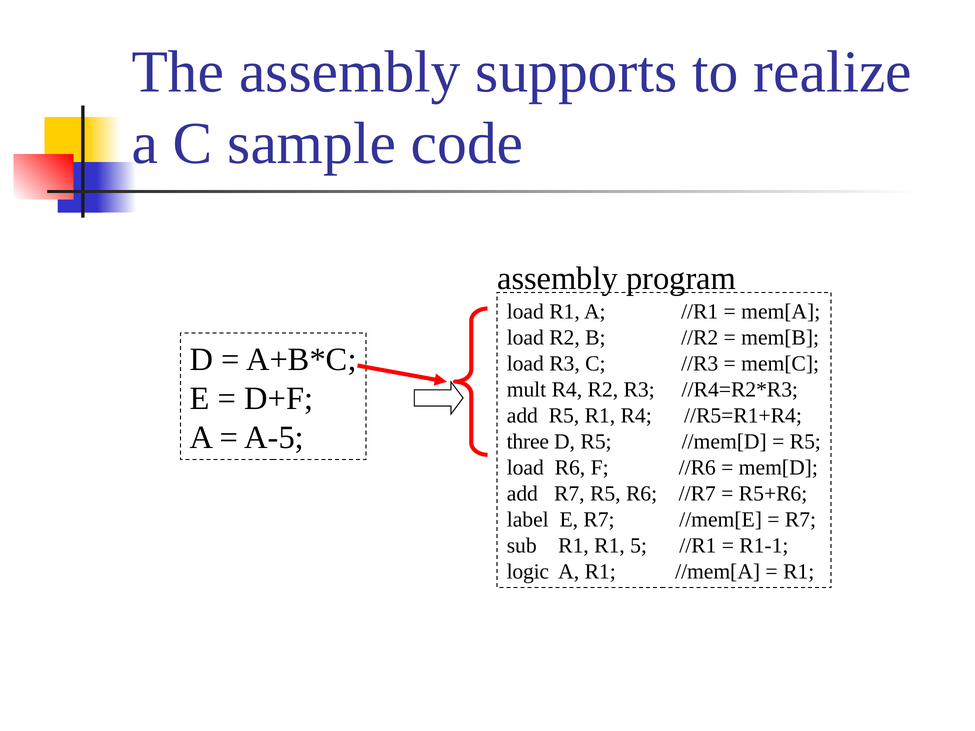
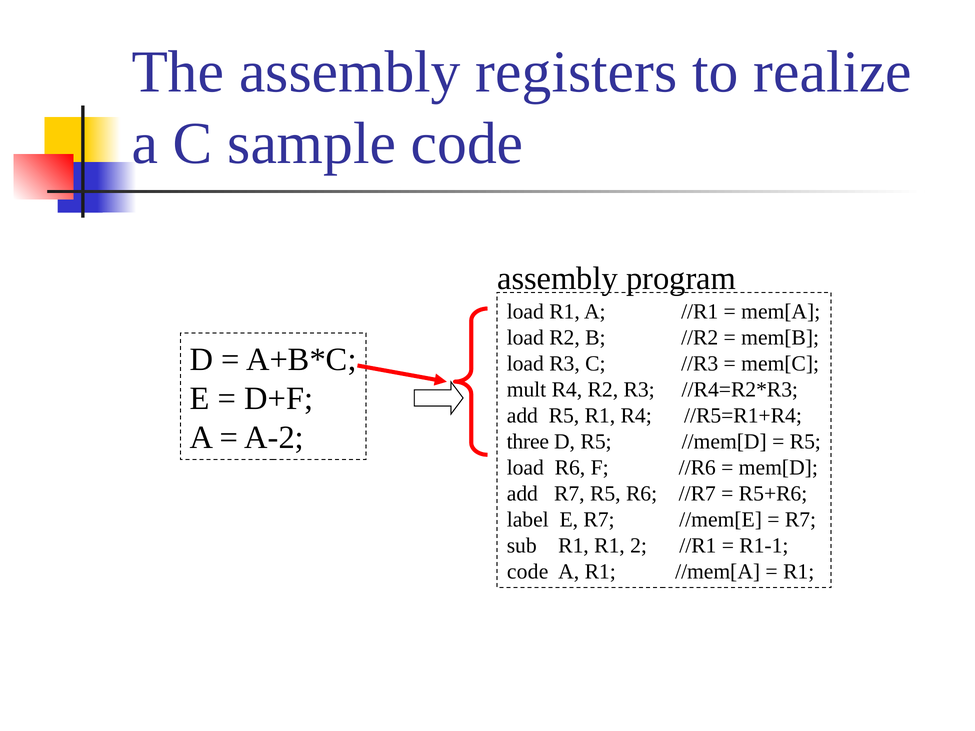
supports: supports -> registers (576, 72)
A-5: A-5 -> A-2 (274, 438)
5: 5 -> 2 (639, 546)
logic: logic -> code (528, 572)
